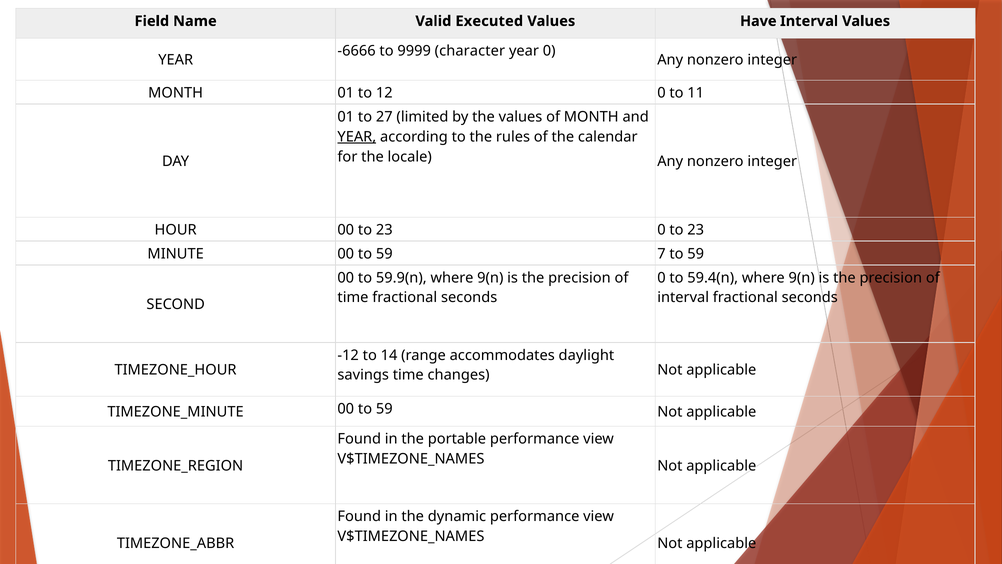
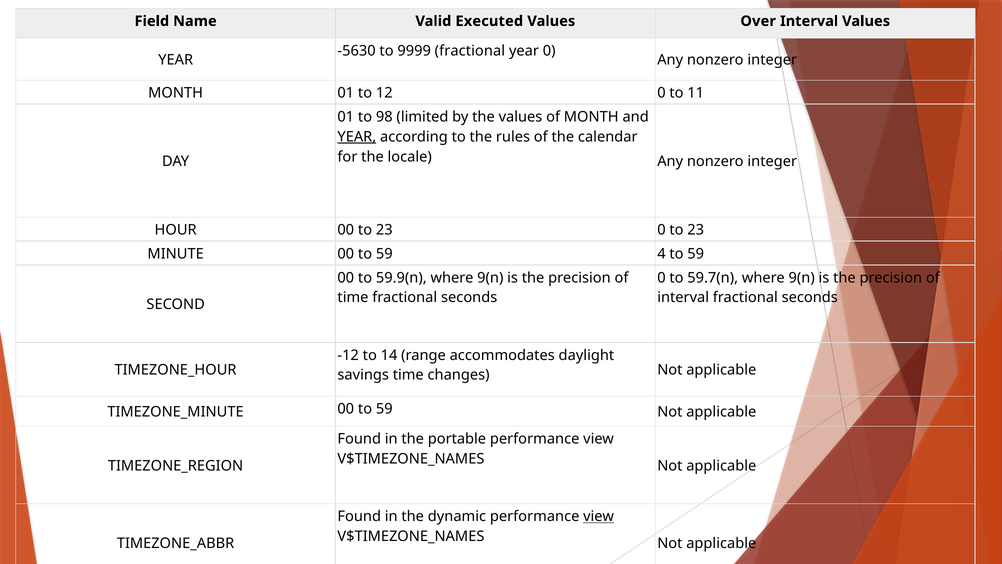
Have: Have -> Over (758, 21)
-6666: -6666 -> -5630 (357, 51)
9999 character: character -> fractional (470, 51)
27: 27 -> 98 (384, 117)
7: 7 -> 4 (661, 254)
59.4(n: 59.4(n -> 59.7(n (713, 278)
view underline: none -> present (599, 516)
